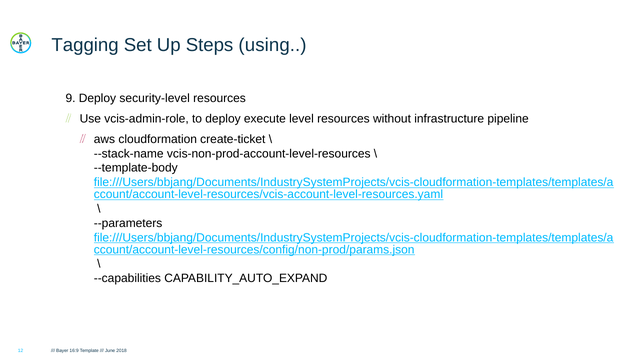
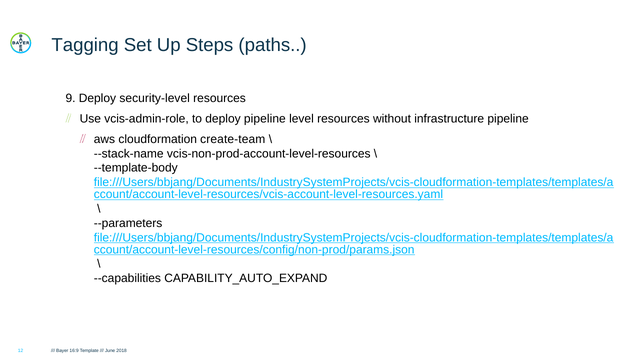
using: using -> paths (273, 45)
deploy execute: execute -> pipeline (265, 119)
create-ticket: create-ticket -> create-team (233, 139)
